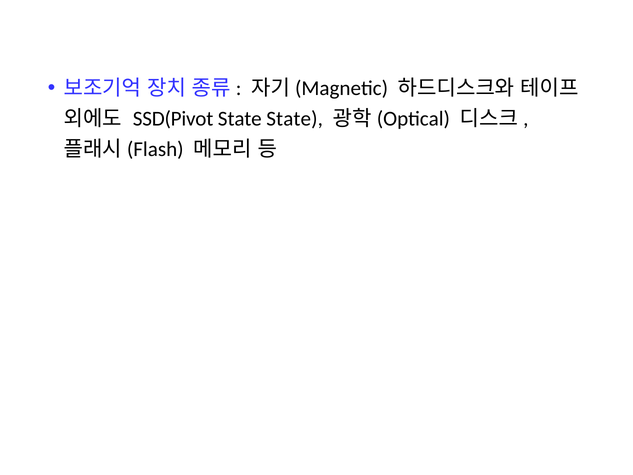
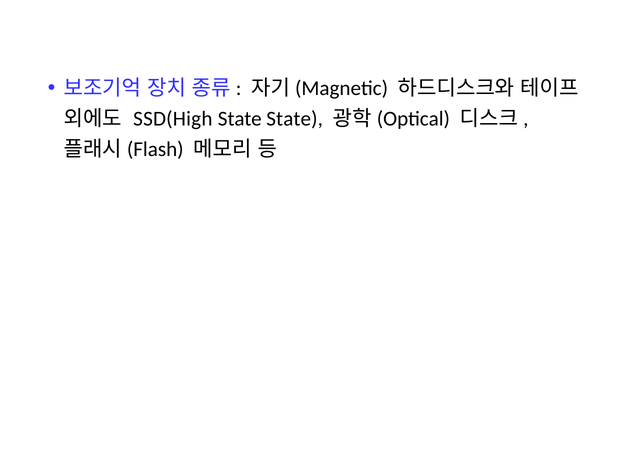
SSD(Pivot: SSD(Pivot -> SSD(High (173, 119)
